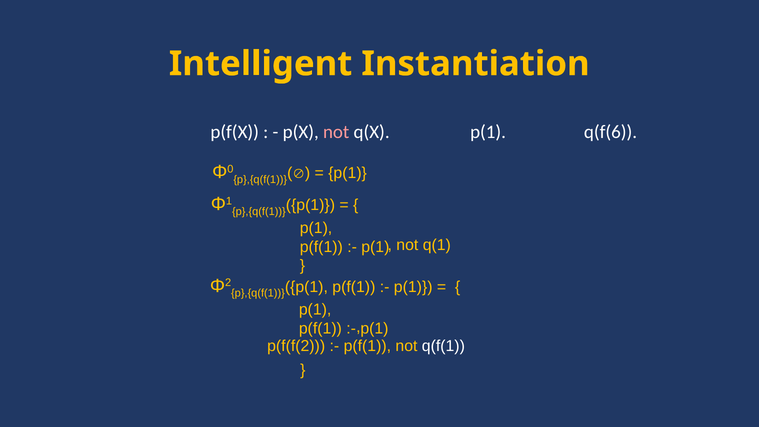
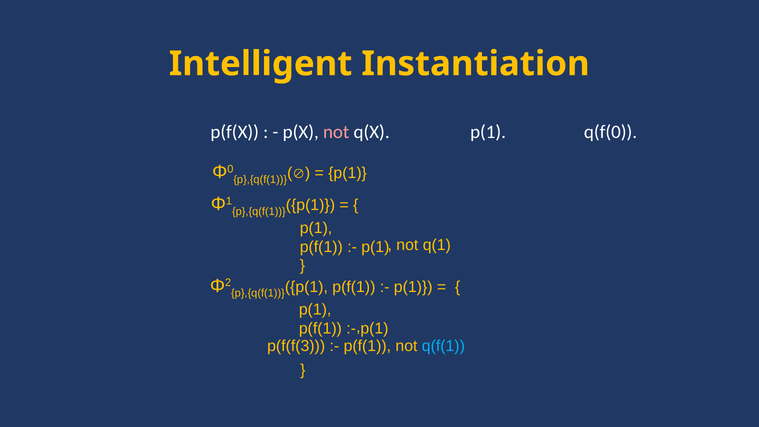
q(f(6: q(f(6 -> q(f(0 (611, 132)
p(f(f(2: p(f(f(2 -> p(f(f(3 (296, 346)
q(f(1 colour: white -> light blue (443, 346)
